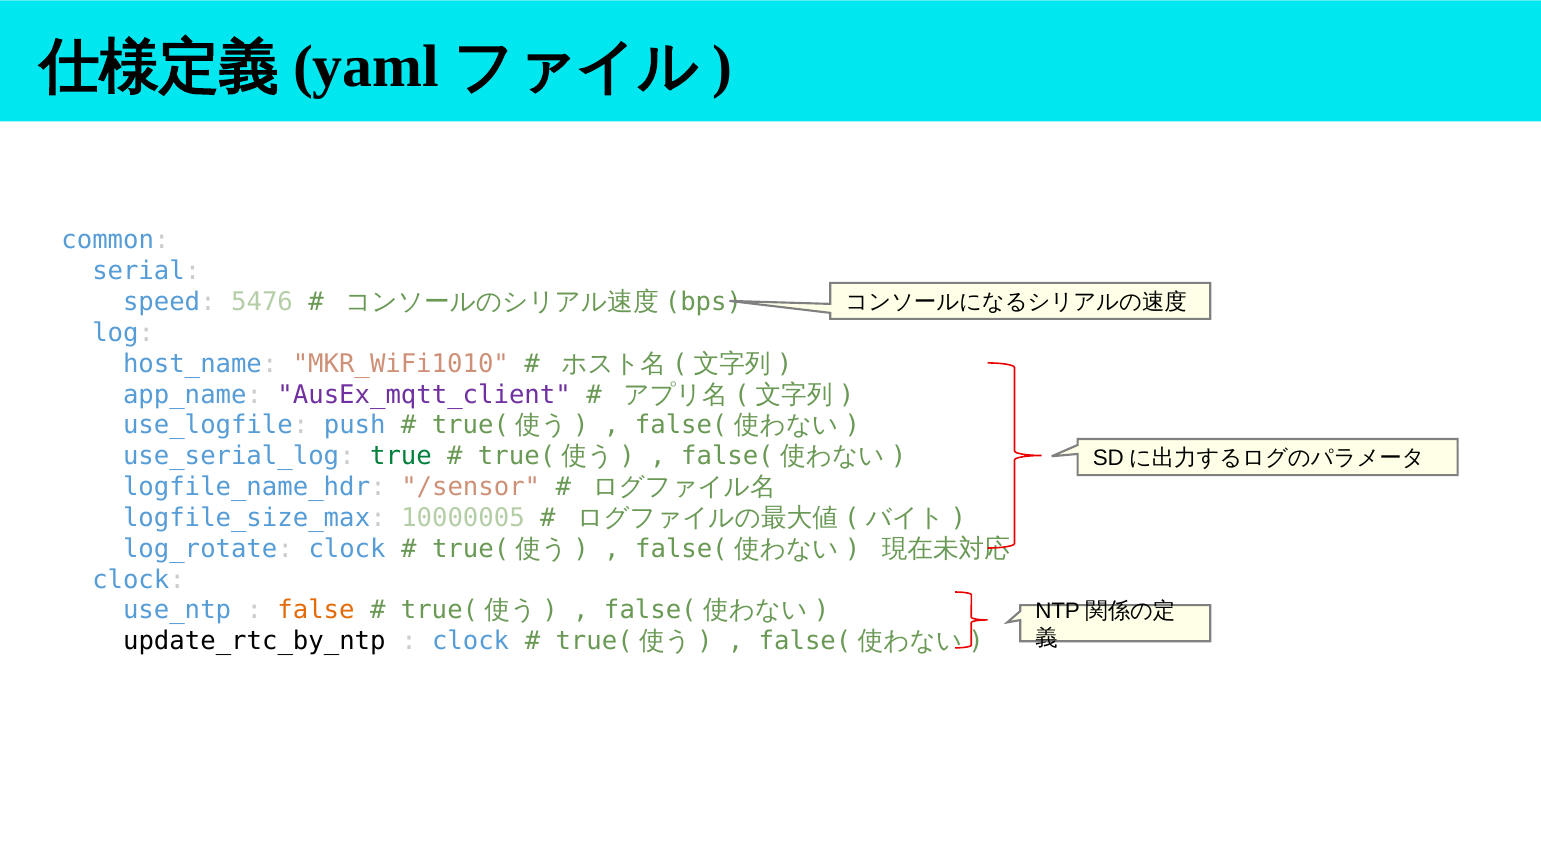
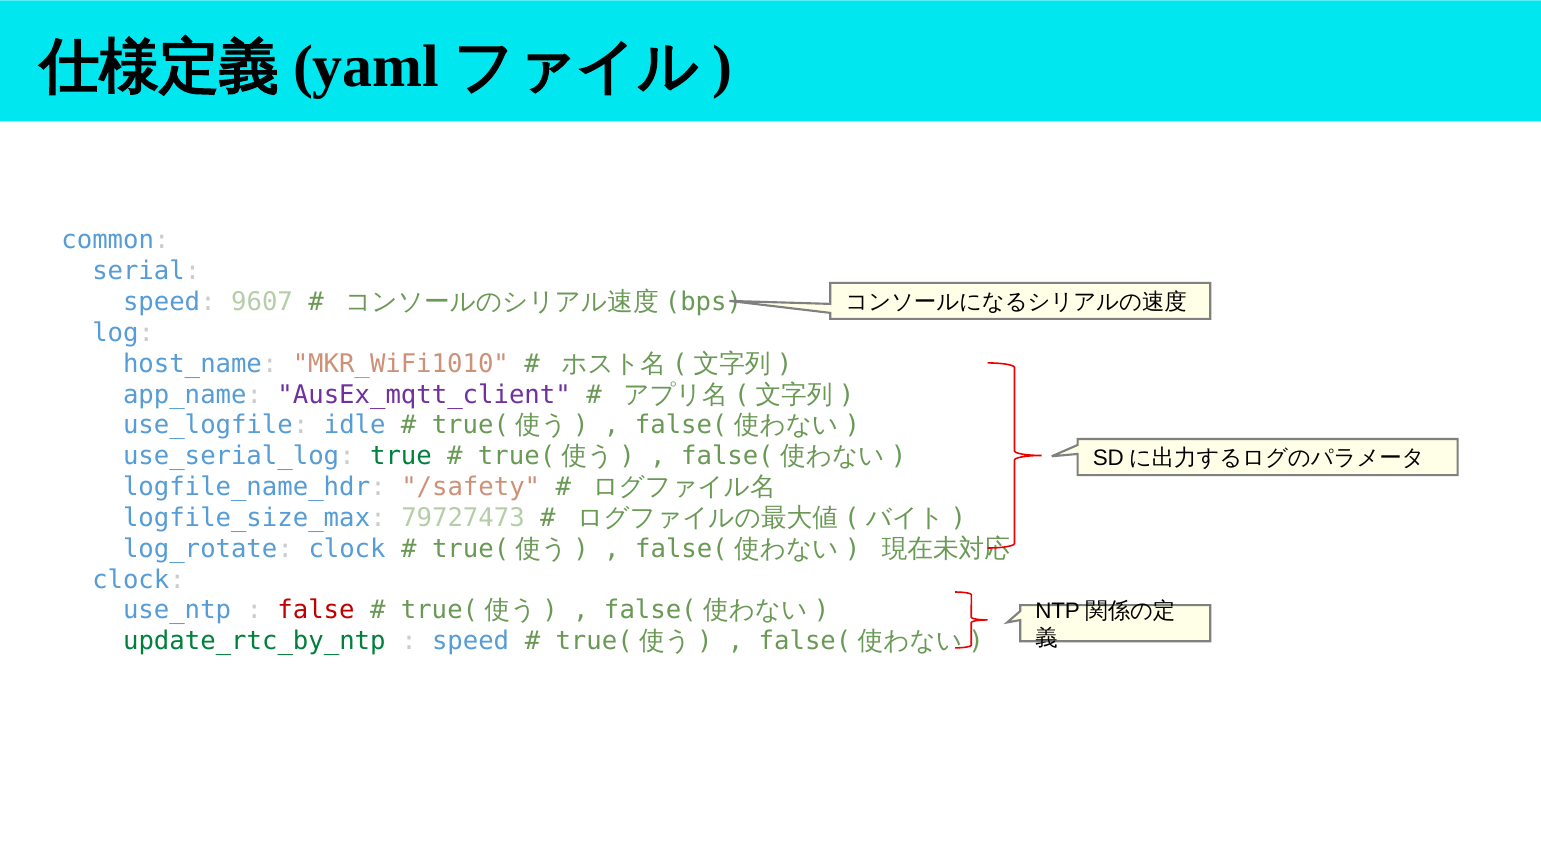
5476: 5476 -> 9607 (262, 302)
push: push -> idle (355, 425)
/sensor: /sensor -> /safety (471, 487)
10000005: 10000005 -> 79727473 (463, 518)
false colour: orange -> red (316, 610)
update_rtc_by_ntp colour: black -> green (254, 641)
clock: clock -> speed (471, 641)
